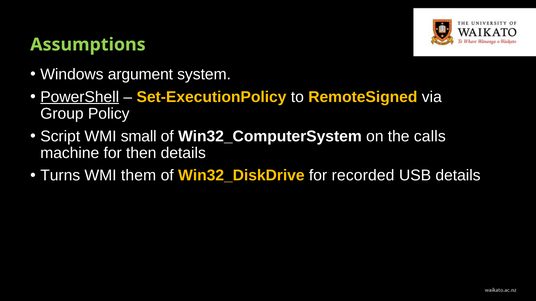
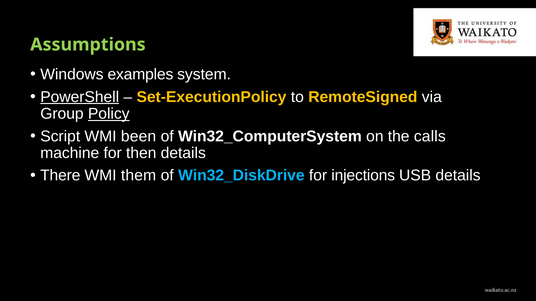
argument: argument -> examples (140, 75)
Policy underline: none -> present (109, 114)
small: small -> been (139, 136)
Turns: Turns -> There (60, 176)
Win32_DiskDrive colour: yellow -> light blue (241, 176)
recorded: recorded -> injections (363, 176)
